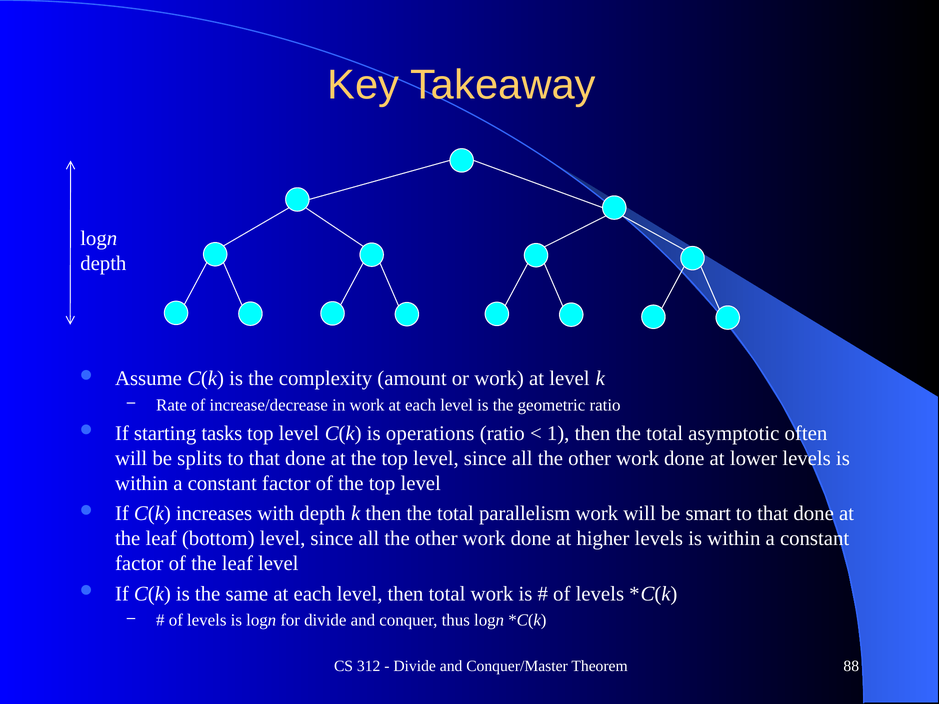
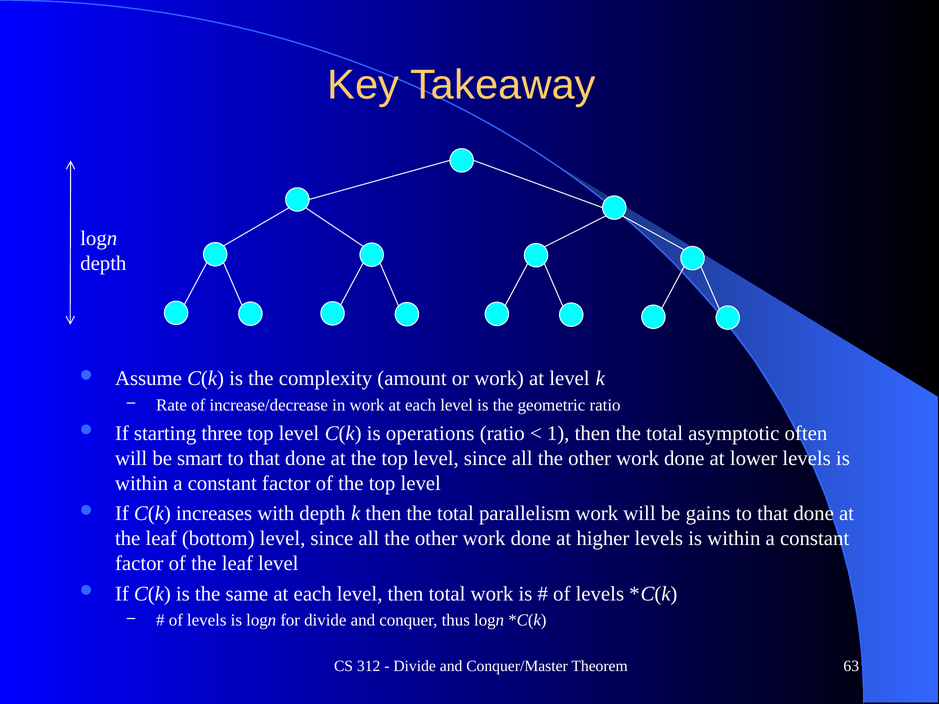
tasks: tasks -> three (222, 433)
splits: splits -> smart (200, 458)
smart: smart -> gains (708, 514)
88: 88 -> 63 (851, 666)
